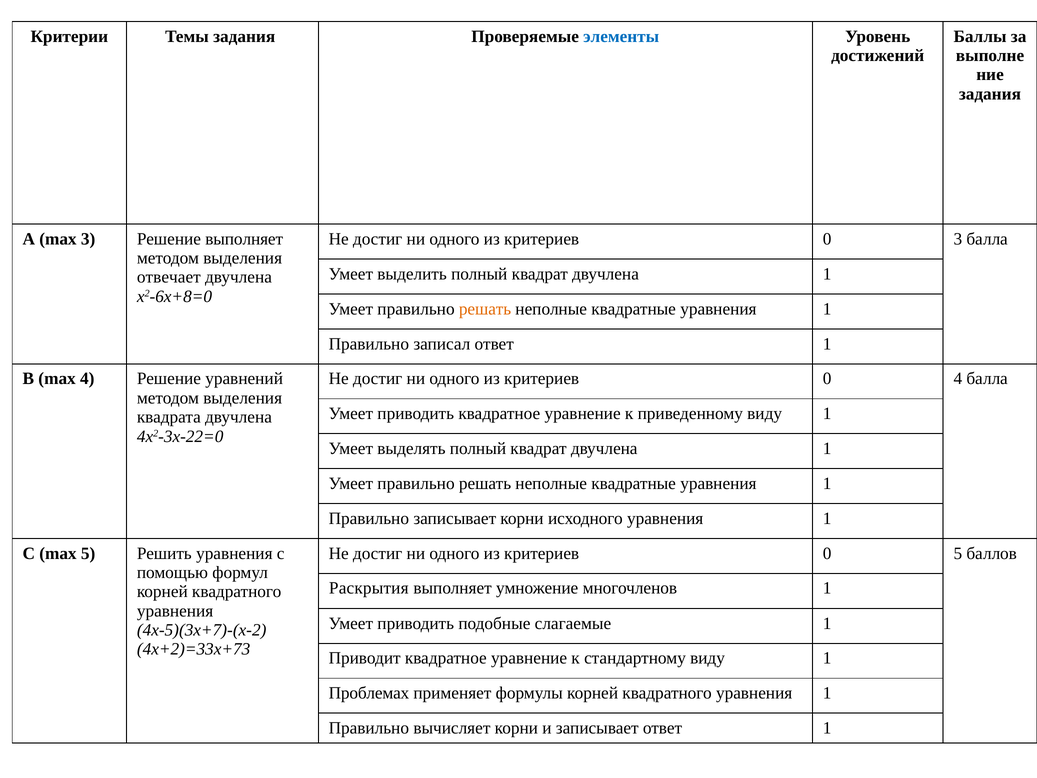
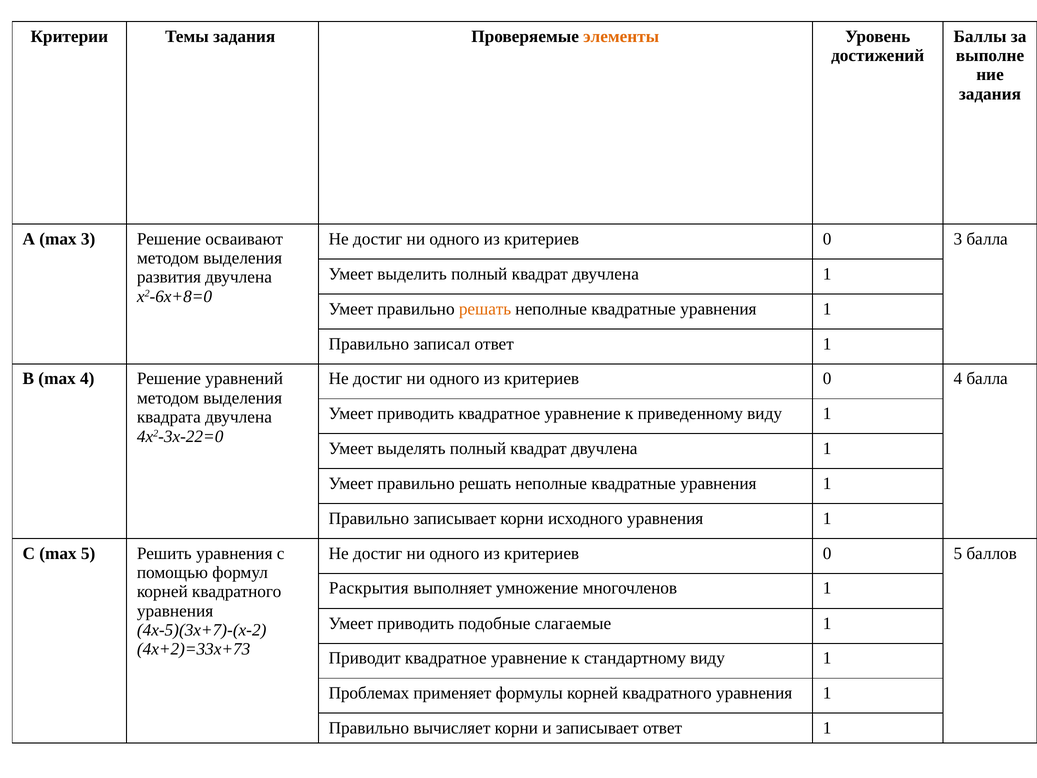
элементы colour: blue -> orange (621, 36)
Решение выполняет: выполняет -> осваивают (244, 239)
отвечает: отвечает -> развития (169, 277)
